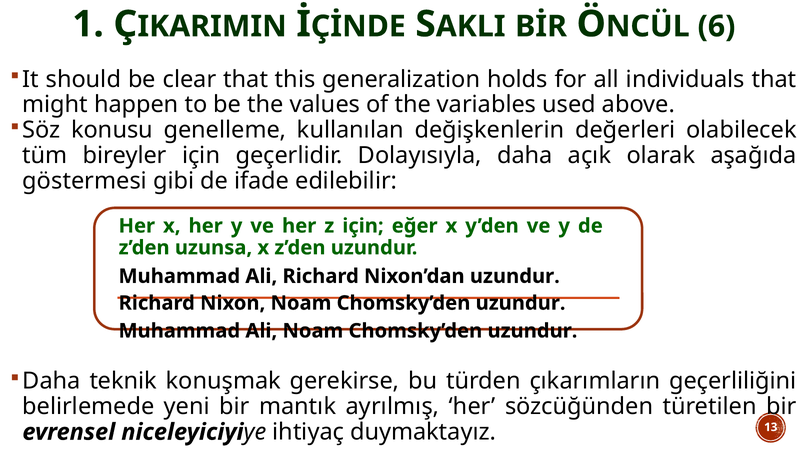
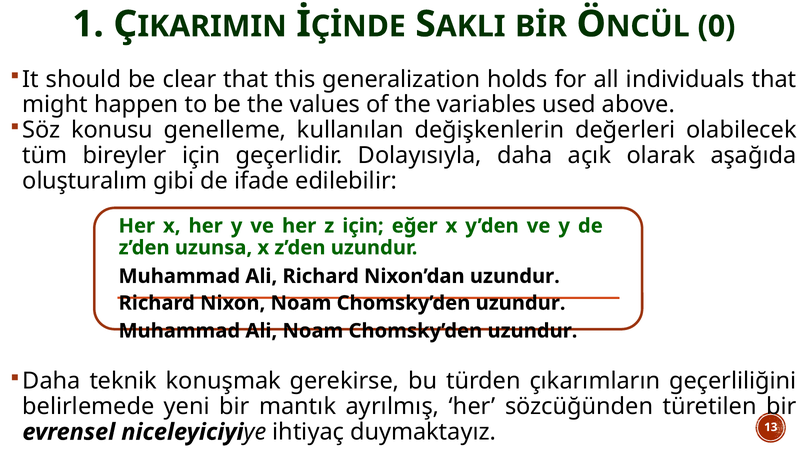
6: 6 -> 0 (717, 26)
göstermesi: göstermesi -> oluşturalım (85, 181)
